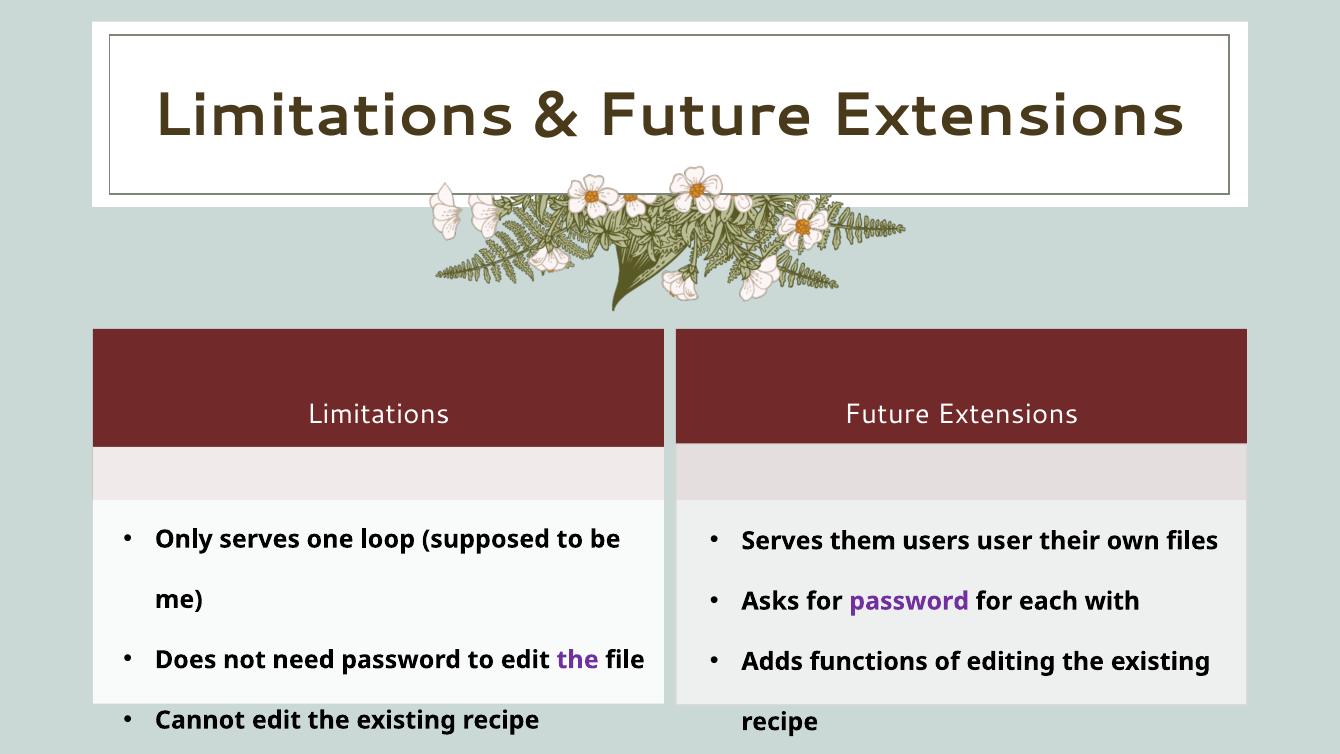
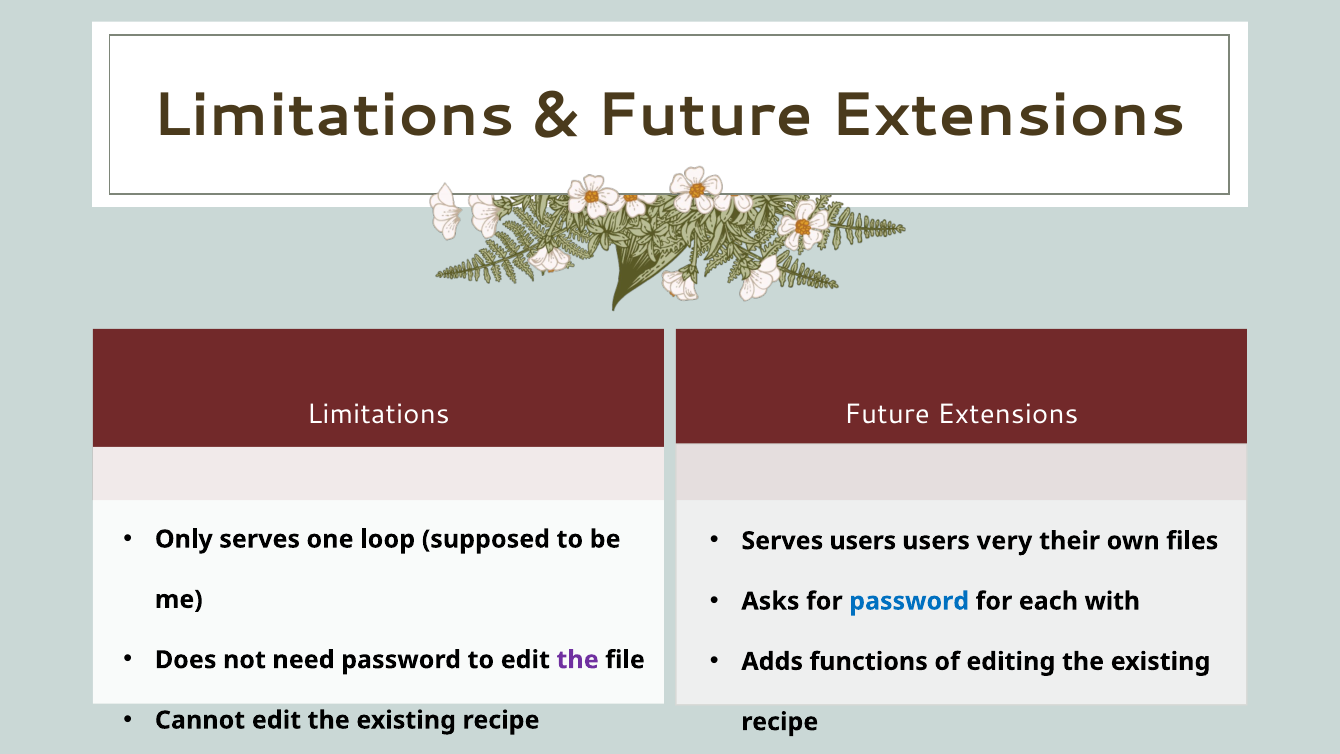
Serves them: them -> users (863, 541)
user: user -> very (1004, 541)
password colour: purple -> blue (909, 601)
